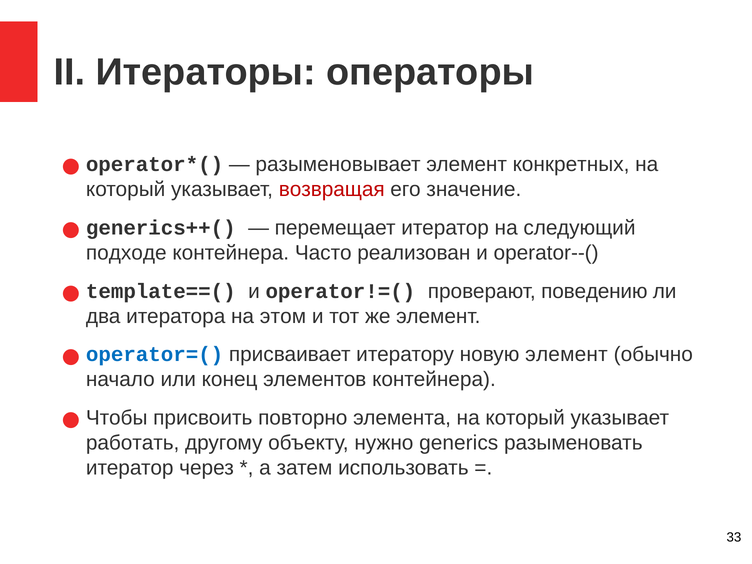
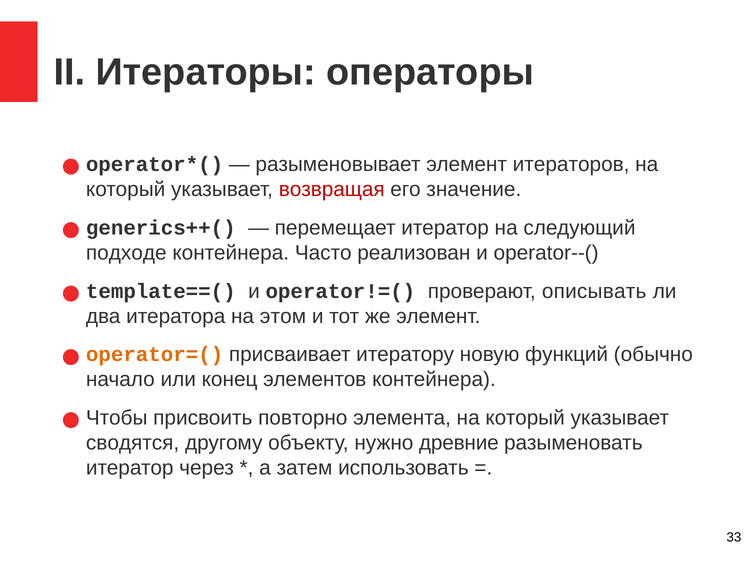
конкретных: конкретных -> итераторов (571, 164)
поведению: поведению -> описывать (594, 291)
operator=( colour: blue -> orange (155, 355)
новую элемент: элемент -> функций (567, 355)
работать: работать -> сводятся (133, 443)
generics: generics -> древние (459, 443)
